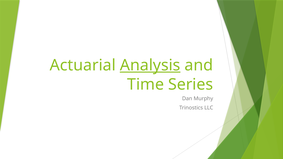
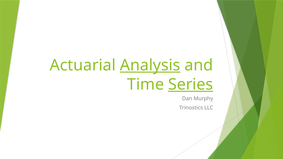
Series underline: none -> present (191, 85)
